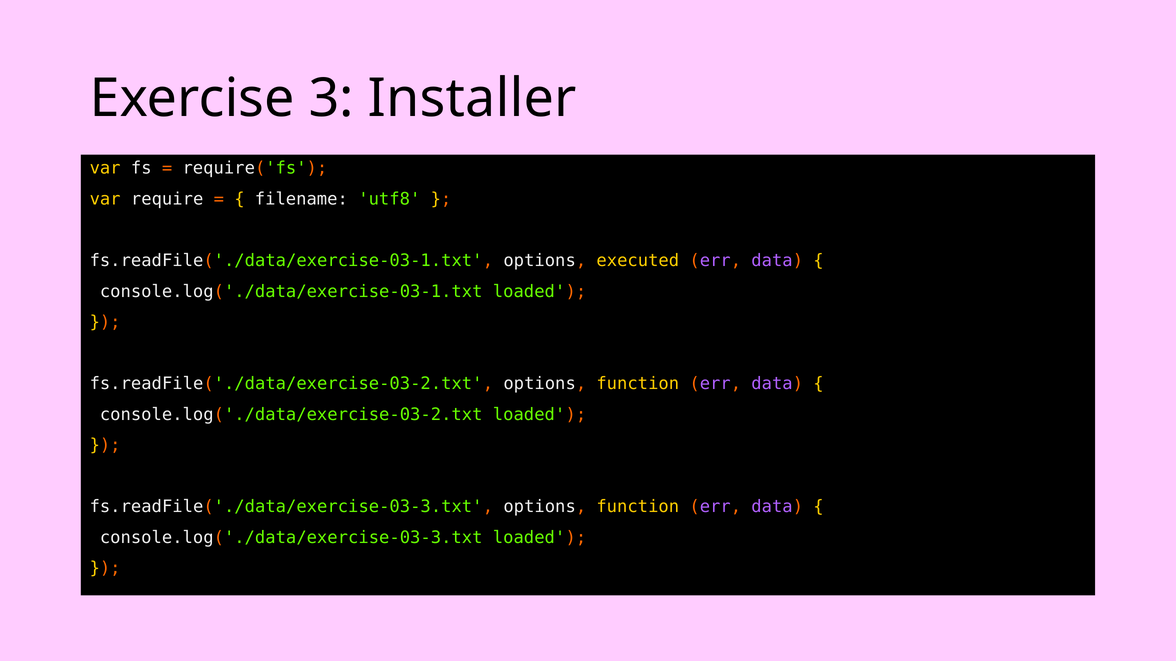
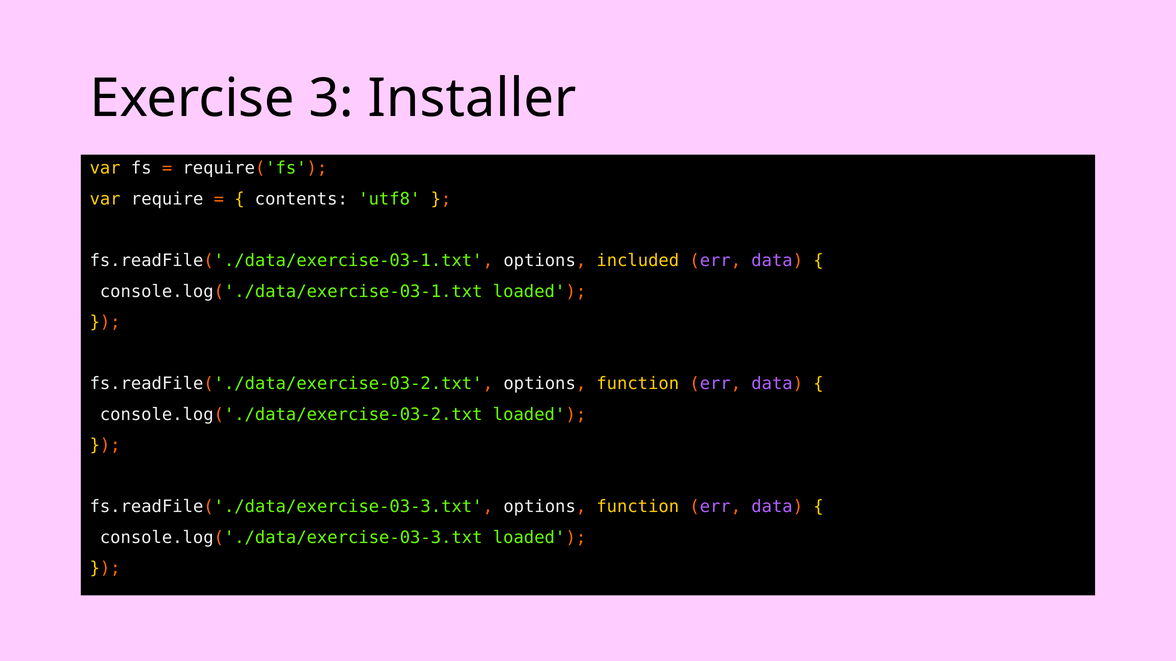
filename: filename -> contents (301, 199)
executed: executed -> included (638, 261)
